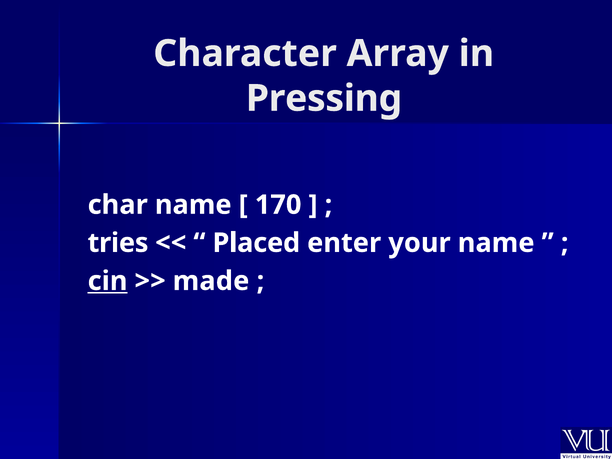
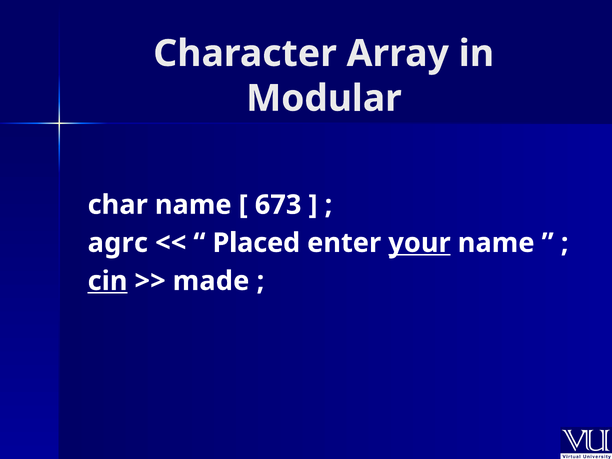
Pressing: Pressing -> Modular (324, 98)
170: 170 -> 673 (278, 205)
tries: tries -> agrc (118, 243)
your underline: none -> present (419, 243)
